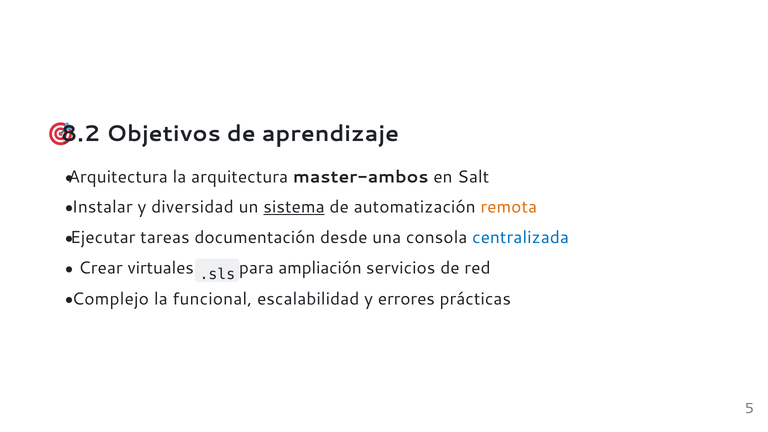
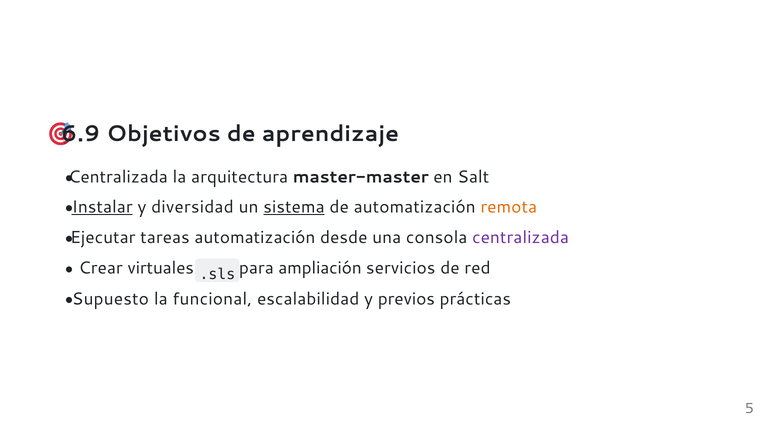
8.2: 8.2 -> 6.9 (81, 134)
Arquitectura: Arquitectura -> Centralizada (118, 177)
master-ambos: master-ambos -> master-master (361, 177)
Instalar underline: none -> present (102, 207)
tareas documentación: documentación -> automatización (255, 238)
centralizada colour: blue -> purple (521, 238)
Complejo: Complejo -> Supuesto (110, 299)
errores: errores -> previos (406, 299)
